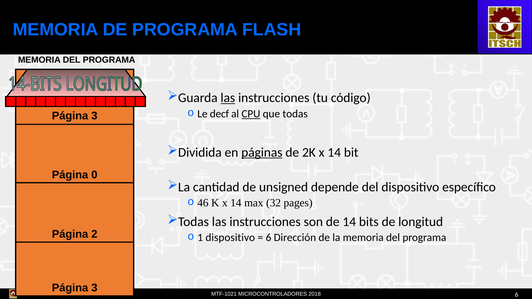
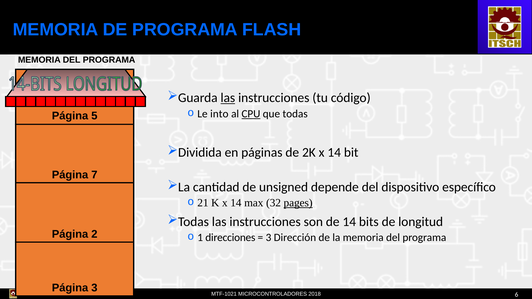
decf: decf -> into (219, 114)
3: 3 -> 5 (94, 116)
páginas underline: present -> none (262, 153)
0: 0 -> 7 (94, 175)
46: 46 -> 21 (203, 203)
pages underline: none -> present (298, 203)
1 dispositivo: dispositivo -> direcciones (230, 238)
6: 6 -> 3 (268, 238)
